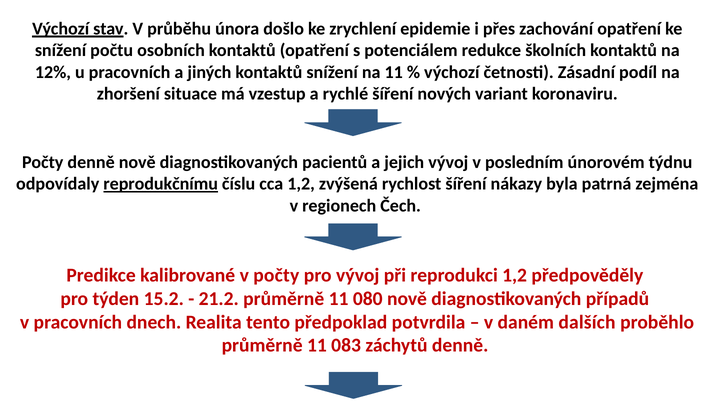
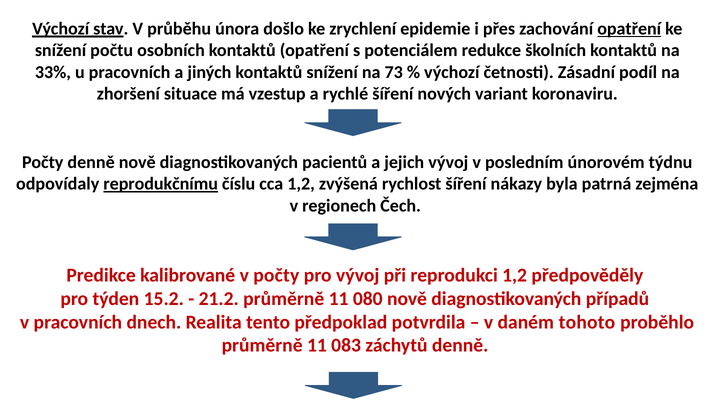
opatření underline: none -> present (629, 29)
12%: 12% -> 33% (53, 72)
na 11: 11 -> 73 (394, 72)
dalších: dalších -> tohoto (587, 322)
